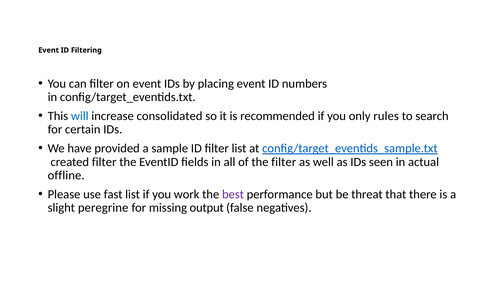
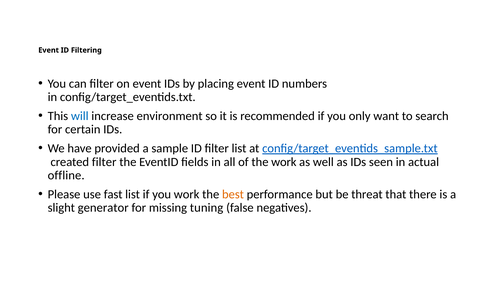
consolidated: consolidated -> environment (170, 116)
rules: rules -> want (386, 116)
the filter: filter -> work (284, 162)
best colour: purple -> orange (233, 195)
peregrine: peregrine -> generator (103, 208)
output: output -> tuning (207, 208)
